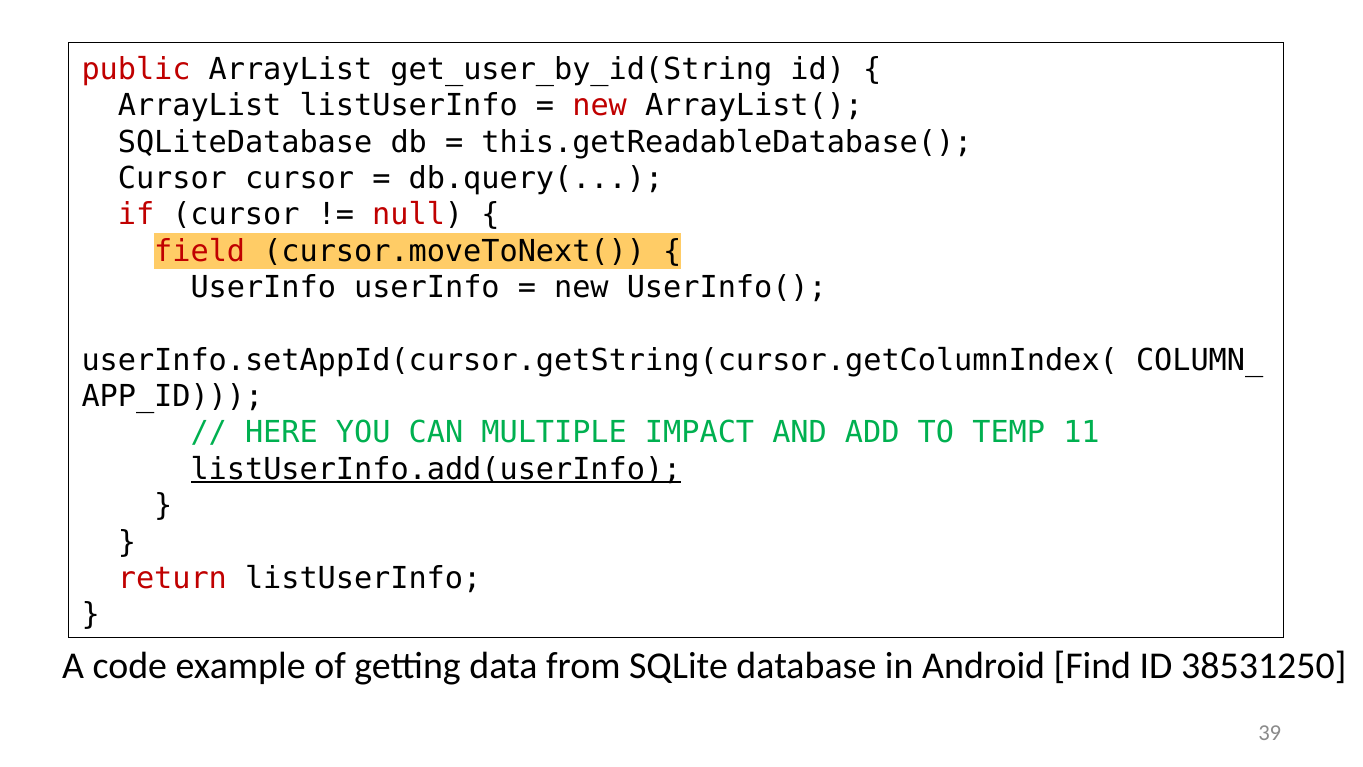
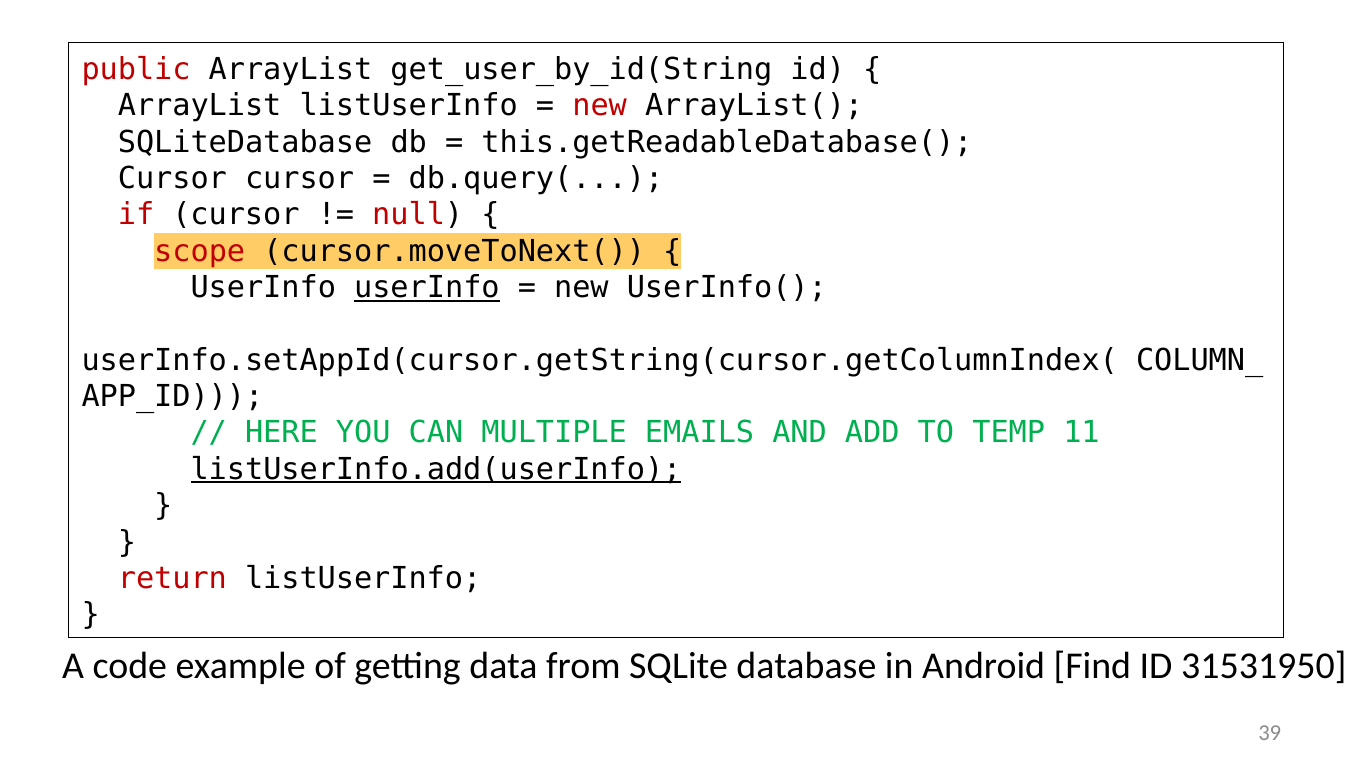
field: field -> scope (200, 251)
userInfo underline: none -> present (427, 288)
IMPACT: IMPACT -> EMAILS (700, 433)
38531250: 38531250 -> 31531950 (1264, 665)
